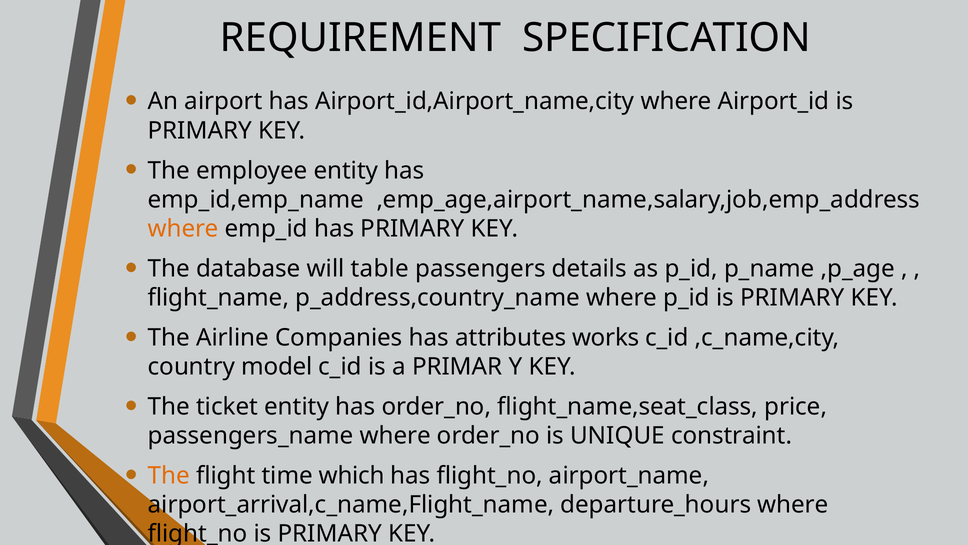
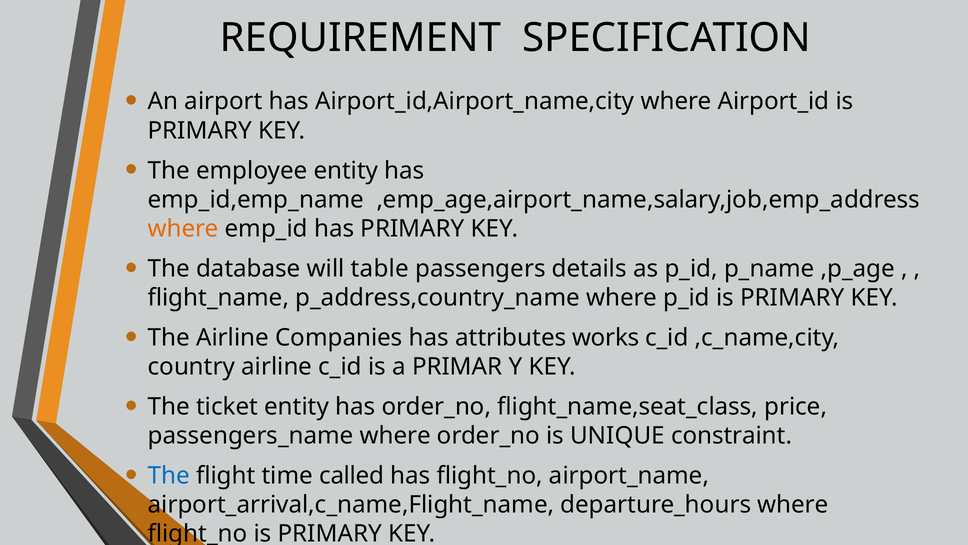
country model: model -> airline (277, 366)
The colour: orange -> blue (169, 475)
which: which -> called (352, 475)
